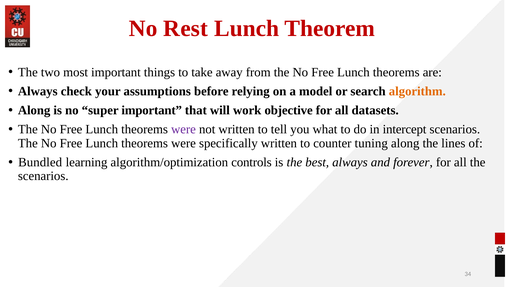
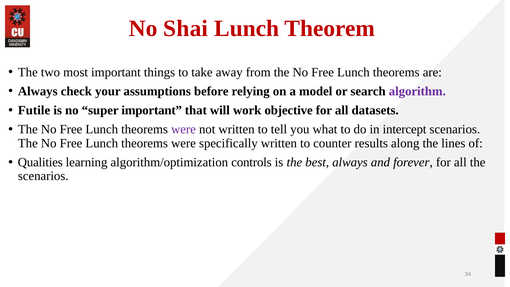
Rest: Rest -> Shai (186, 29)
algorithm colour: orange -> purple (417, 91)
Along: Along -> Futile (34, 110)
tuning: tuning -> results (371, 143)
Bundled: Bundled -> Qualities (40, 162)
